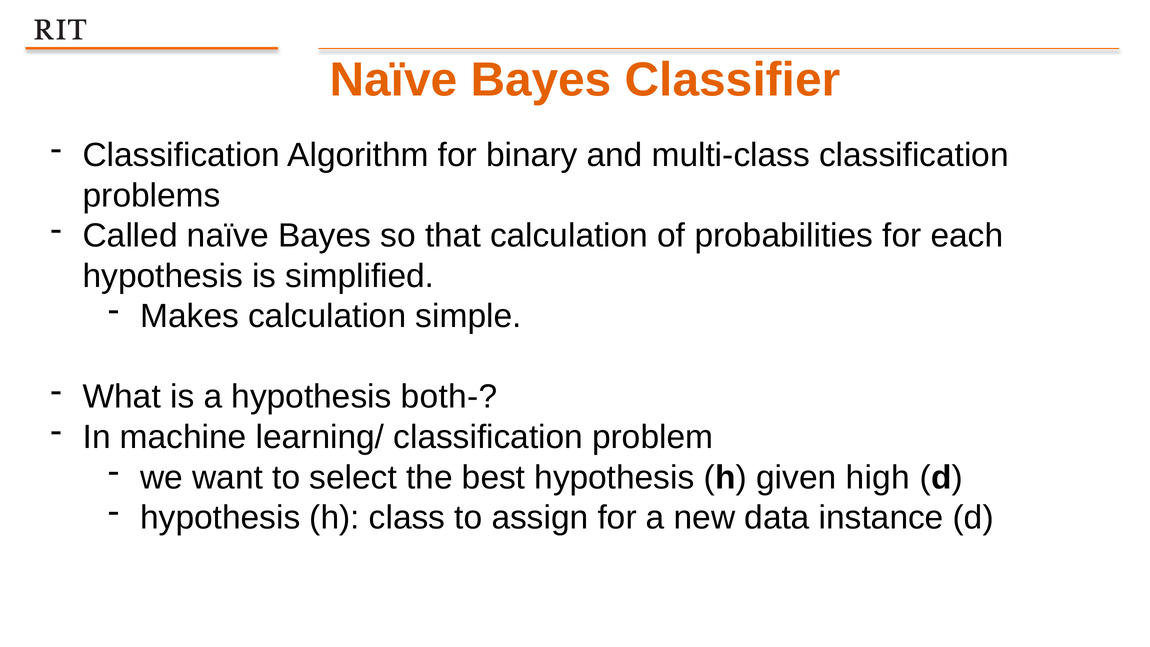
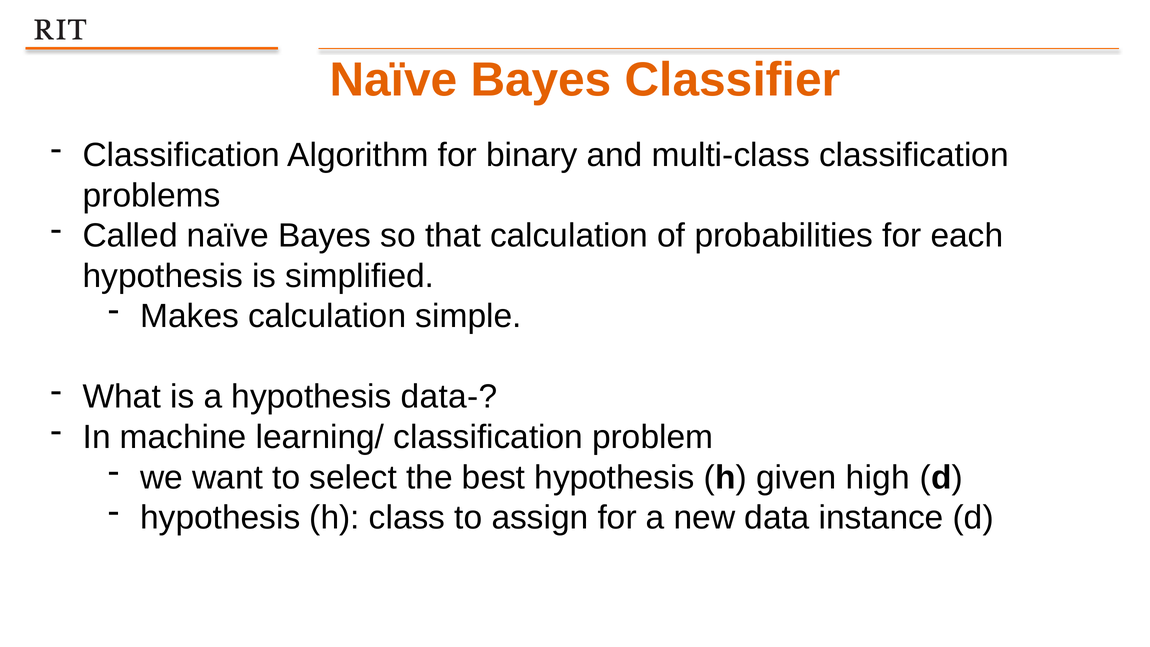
both-: both- -> data- (449, 397)
